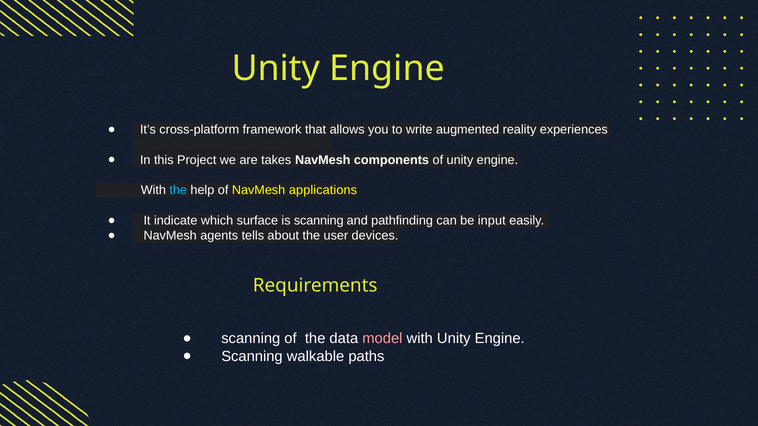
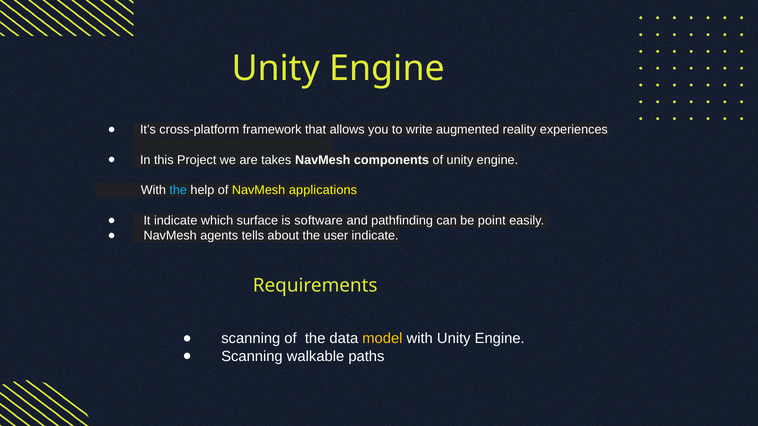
is scanning: scanning -> software (319, 221)
input: input -> point (492, 221)
user devices: devices -> indicate (375, 236)
model colour: pink -> yellow (382, 339)
